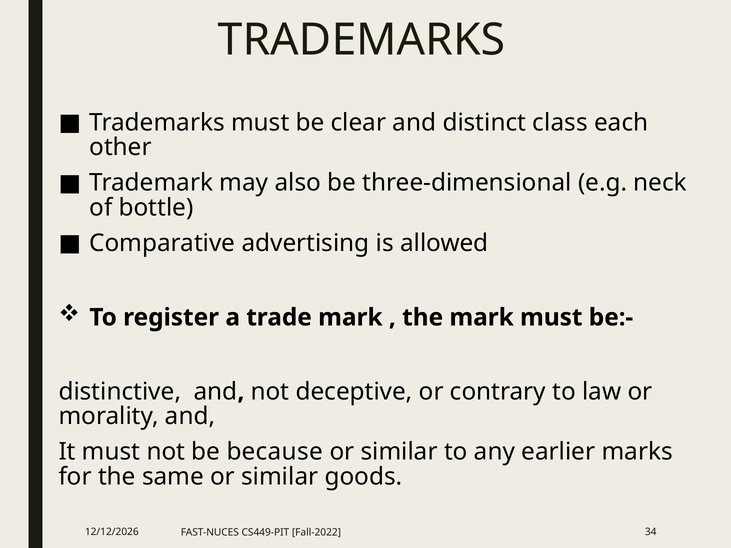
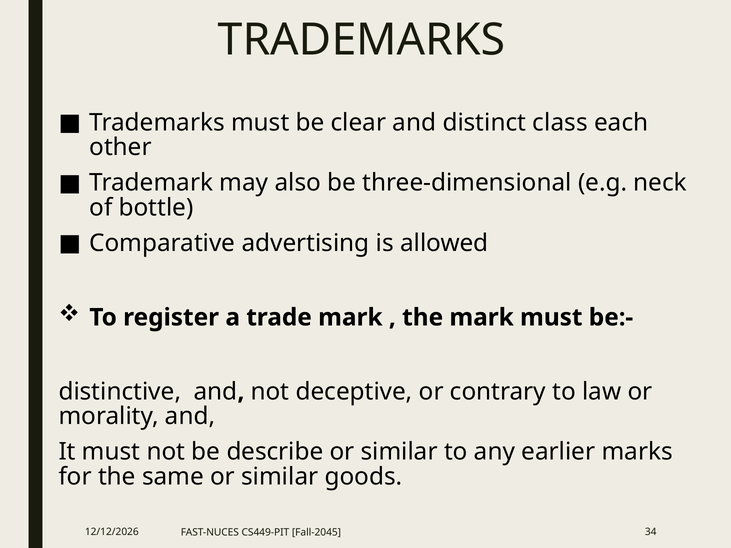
because: because -> describe (275, 452)
Fall-2022: Fall-2022 -> Fall-2045 (316, 533)
